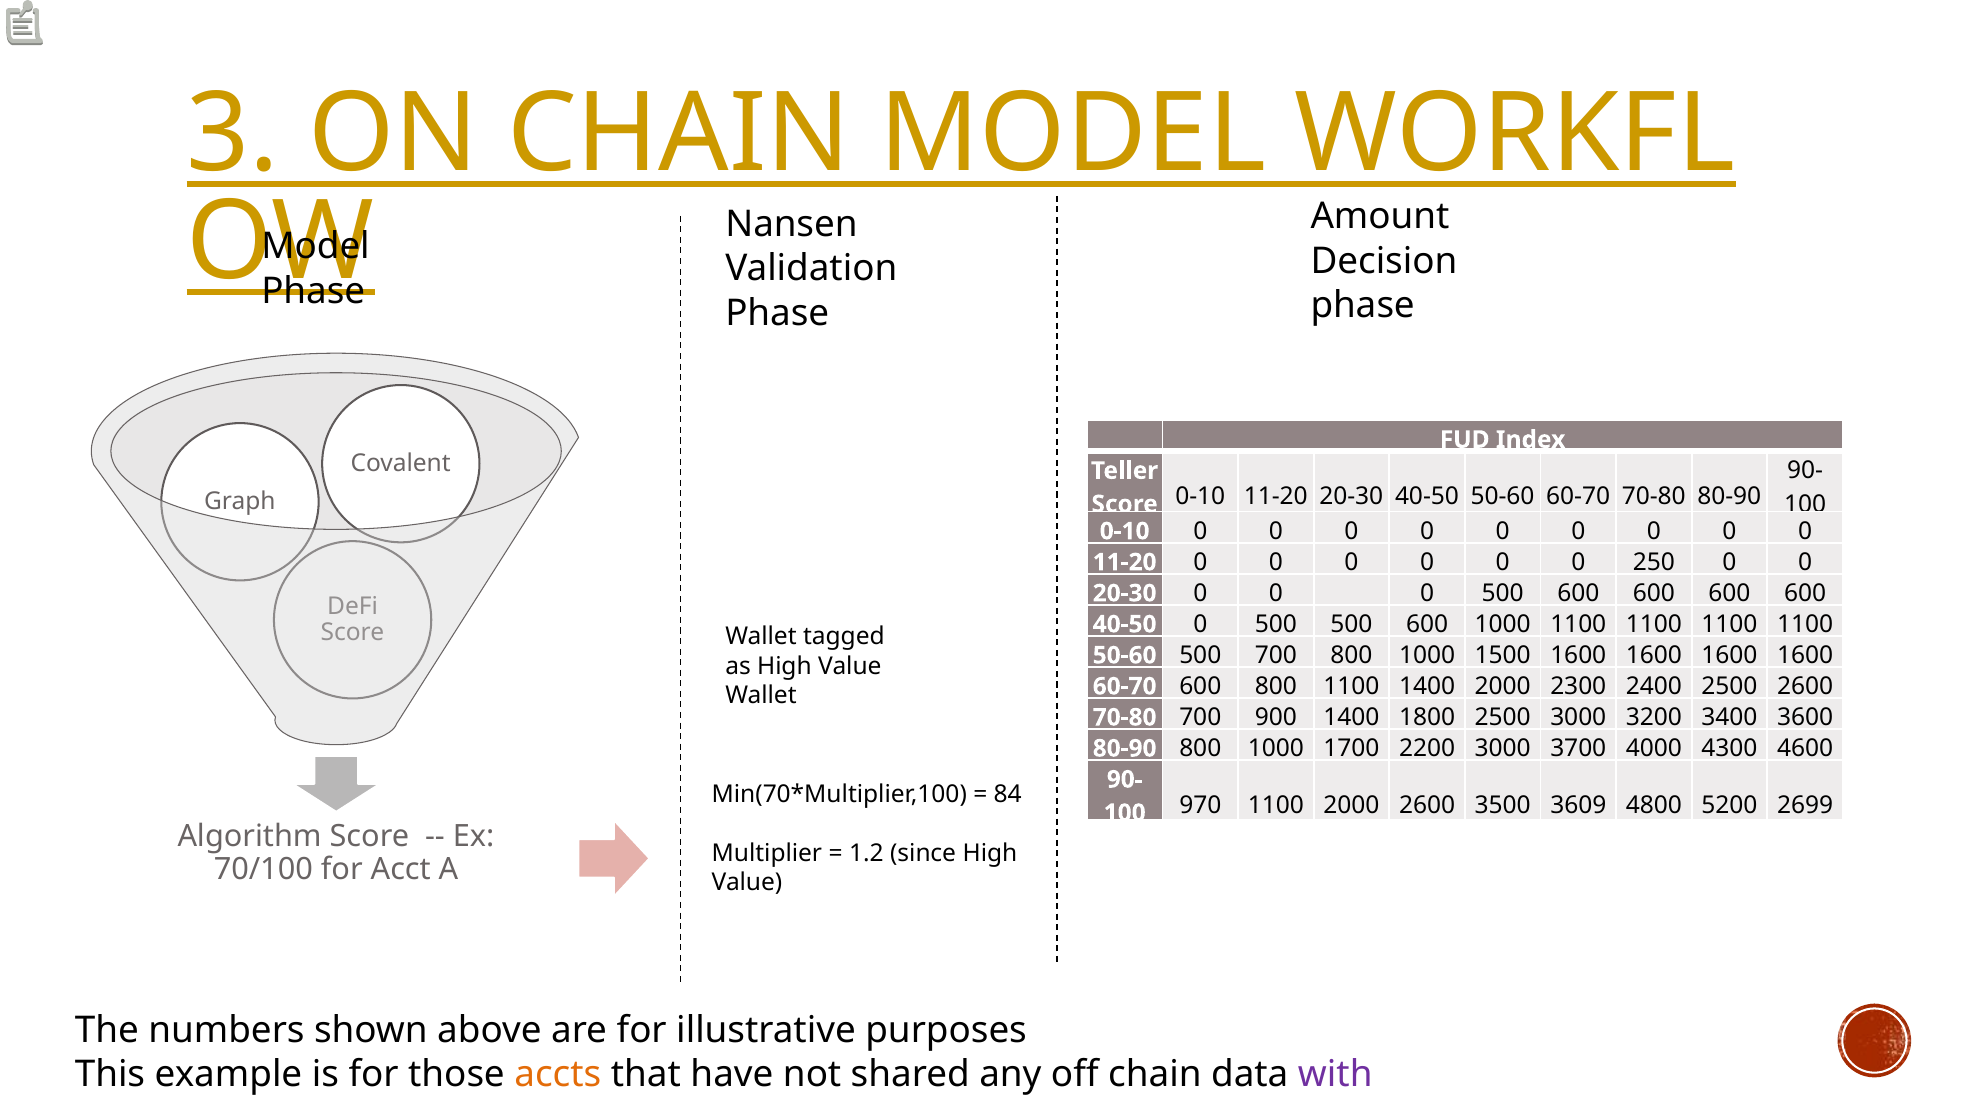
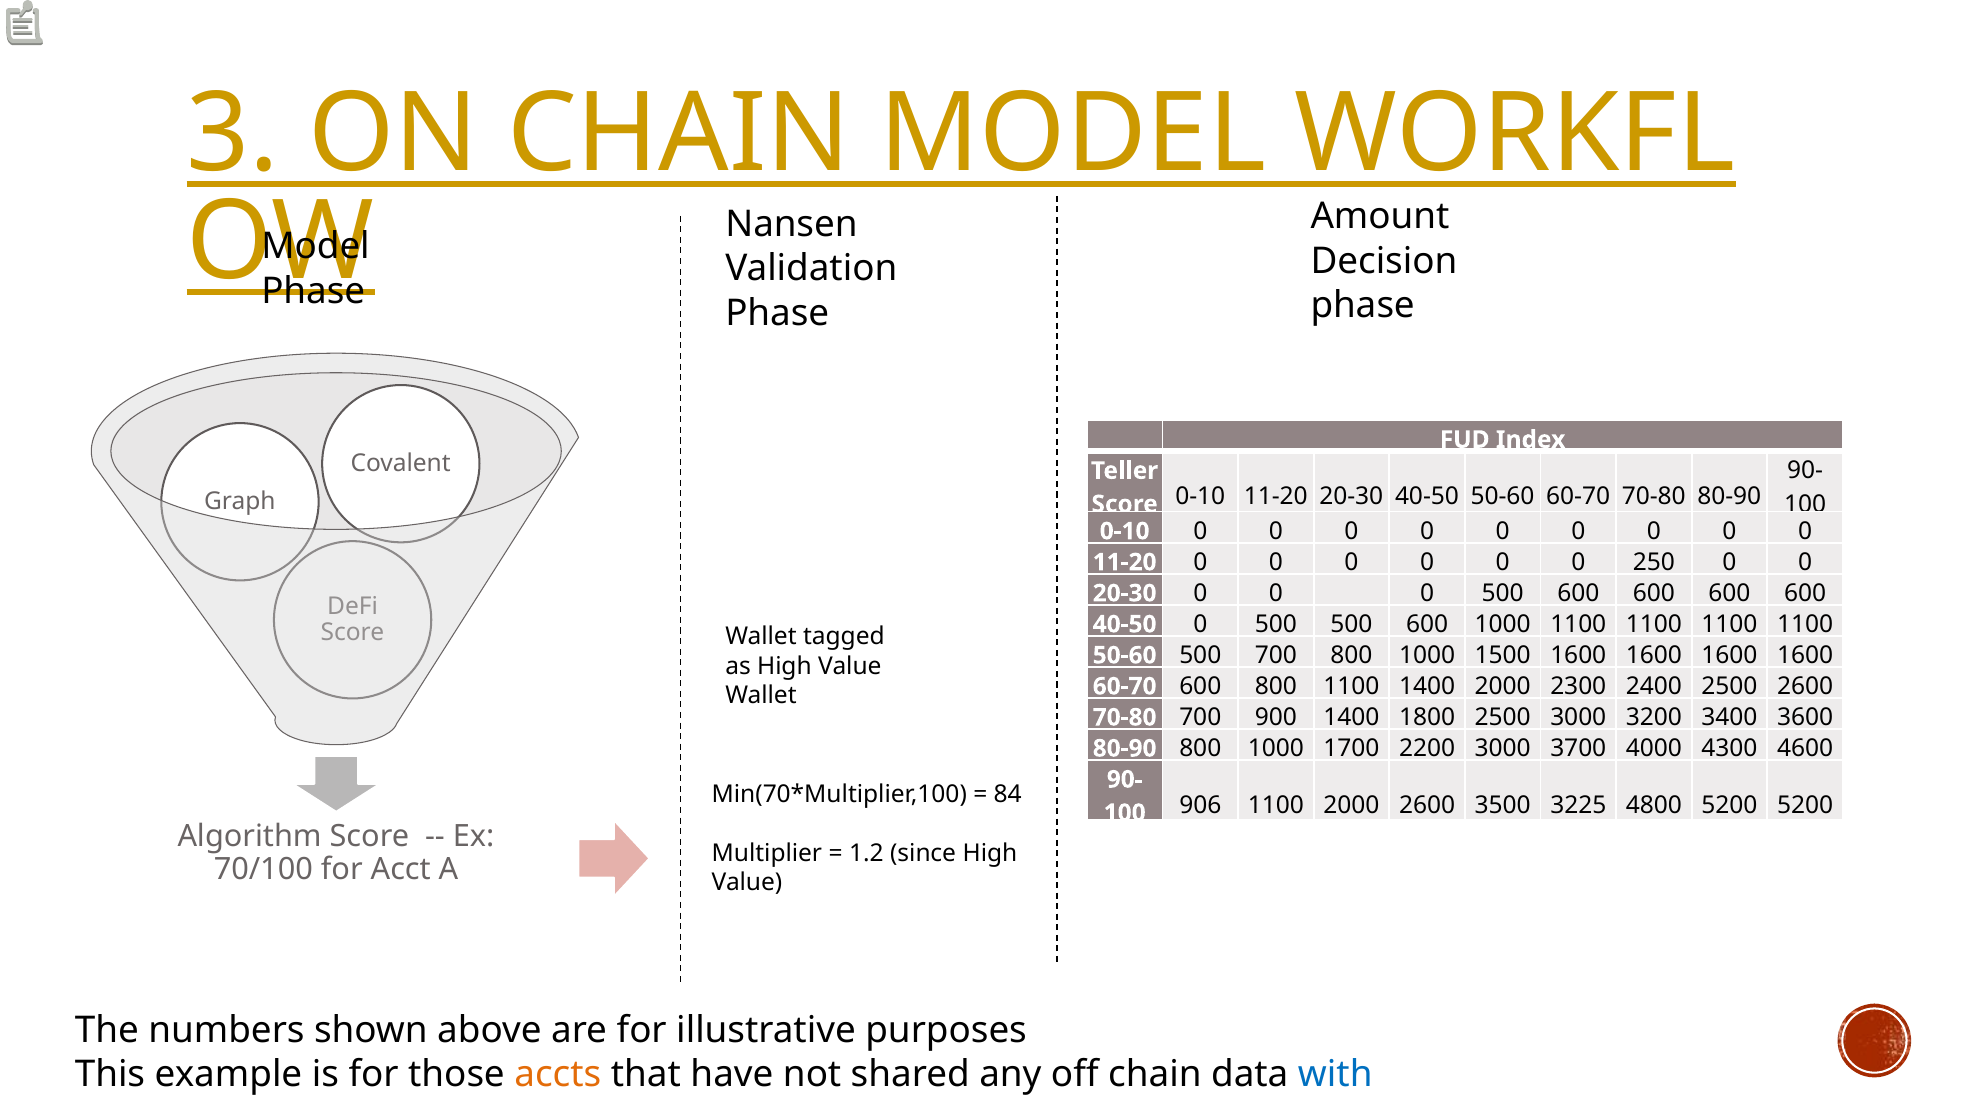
970: 970 -> 906 (1200, 805)
3609: 3609 -> 3225 (1578, 805)
5200 2699: 2699 -> 5200 (1805, 805)
with colour: purple -> blue (1335, 1075)
